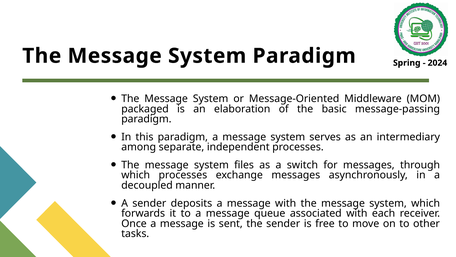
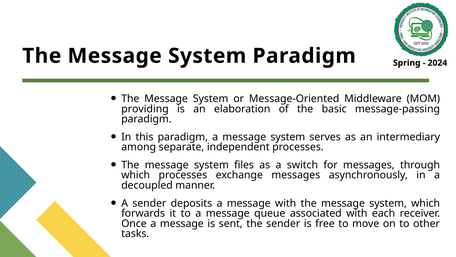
packaged: packaged -> providing (145, 109)
